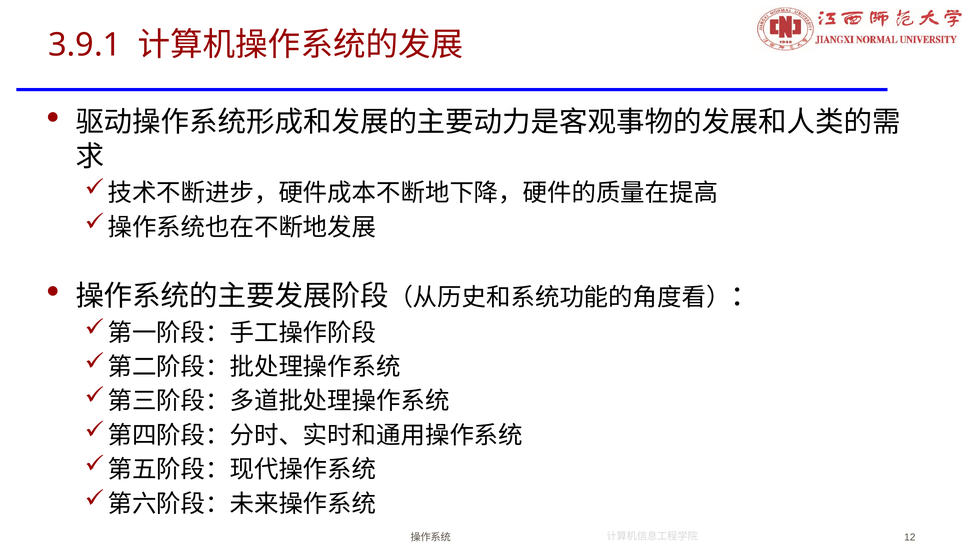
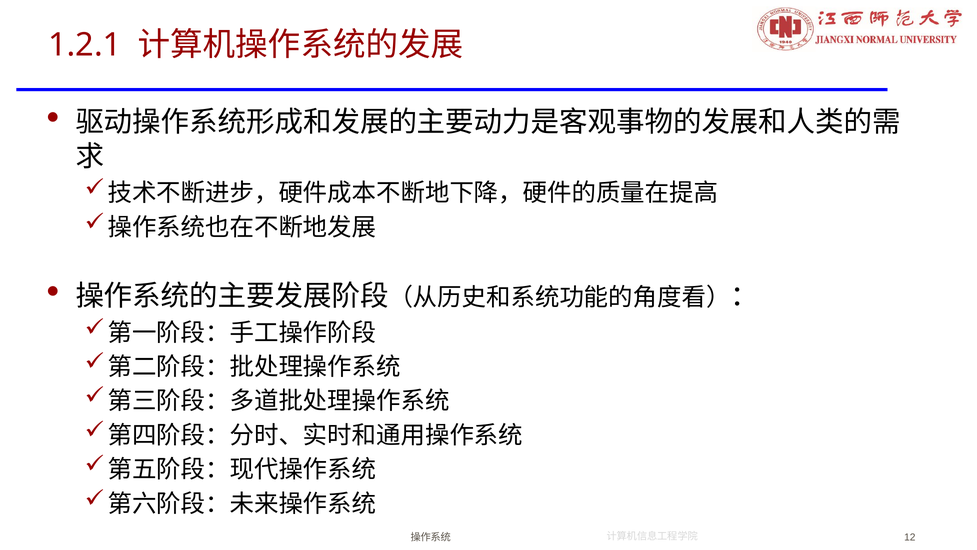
3.9.1: 3.9.1 -> 1.2.1 (85, 45)
